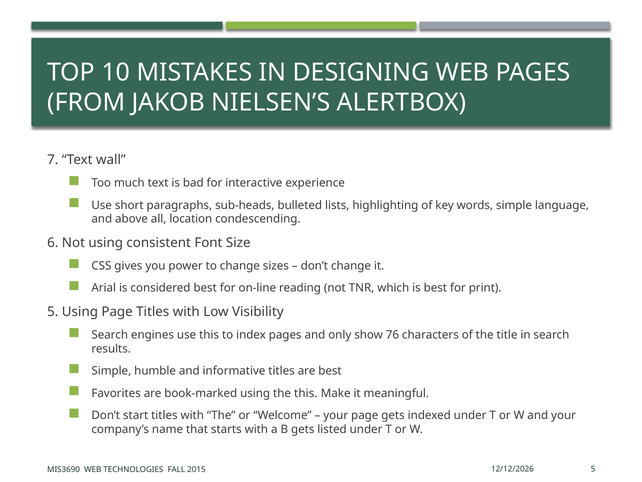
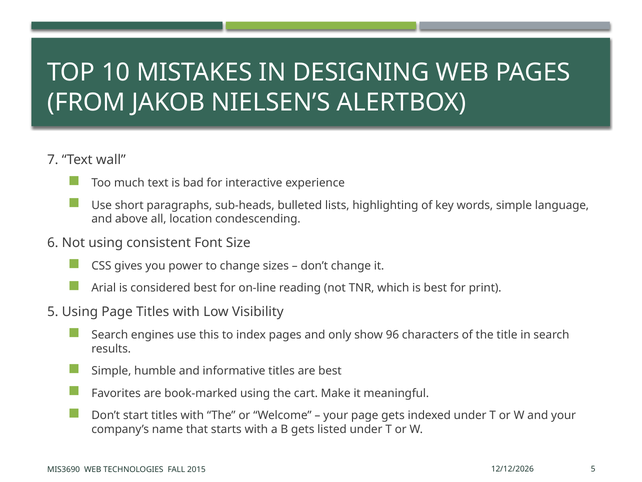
76: 76 -> 96 (392, 335)
the this: this -> cart (306, 393)
